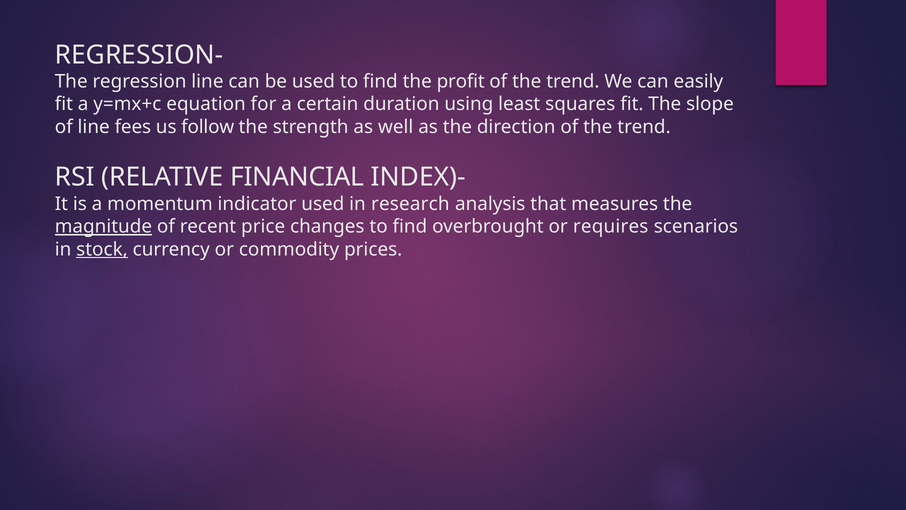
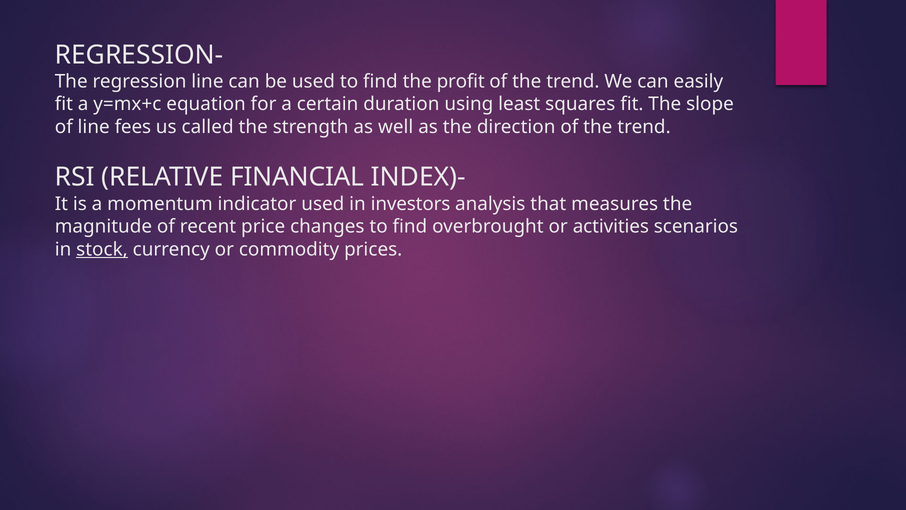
follow: follow -> called (208, 127)
research: research -> investors (411, 204)
magnitude underline: present -> none (103, 226)
requires: requires -> activities (611, 226)
